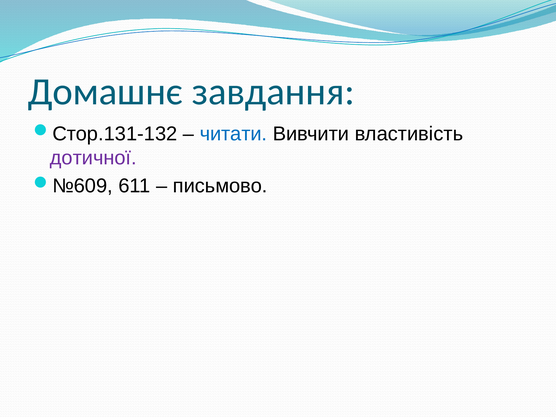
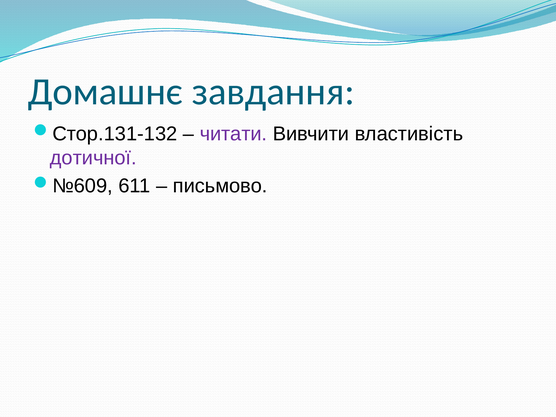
читати colour: blue -> purple (233, 134)
